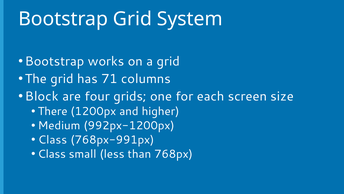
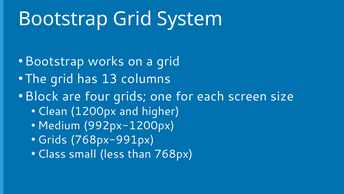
71: 71 -> 13 (109, 79)
There: There -> Clean (53, 111)
Class: Class -> Grids (53, 140)
